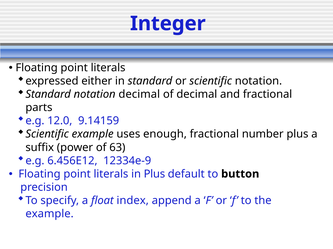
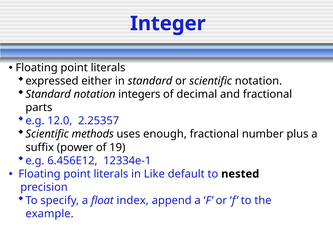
notation decimal: decimal -> integers (139, 95)
9.14159: 9.14159 -> 2.25357 (99, 121)
Scientific example: example -> methods (93, 134)
63: 63 -> 19 (117, 148)
12334e-9: 12334e-9 -> 12334e-1 (127, 161)
in Plus: Plus -> Like (154, 174)
button: button -> nested (240, 174)
